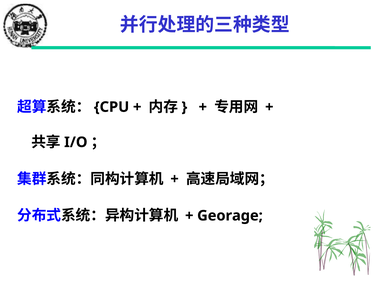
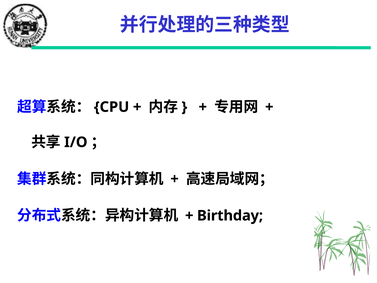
Georage: Georage -> Birthday (230, 215)
